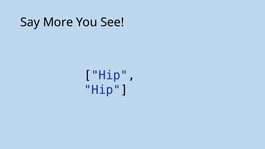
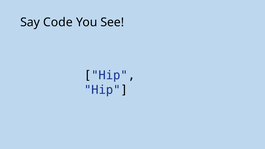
More: More -> Code (58, 22)
